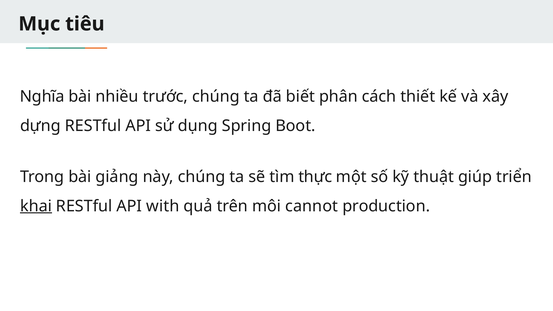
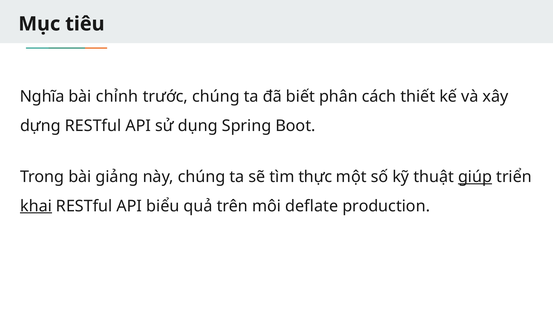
nhiều: nhiều -> chỉnh (117, 97)
giúp underline: none -> present (475, 177)
with: with -> biểu (163, 206)
cannot: cannot -> deflate (312, 206)
